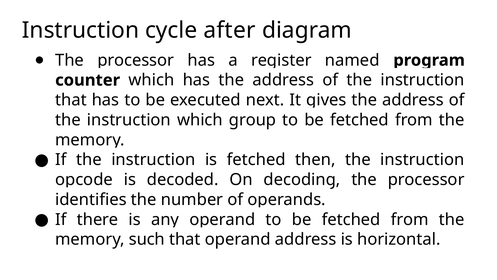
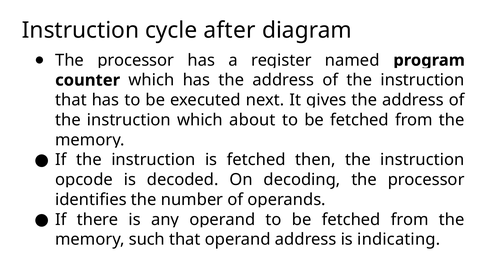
group: group -> about (252, 120)
horizontal: horizontal -> indicating (399, 239)
